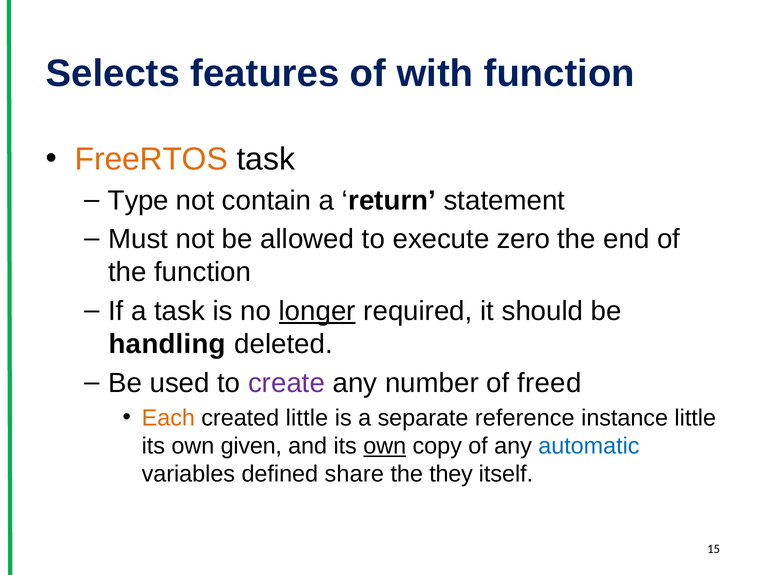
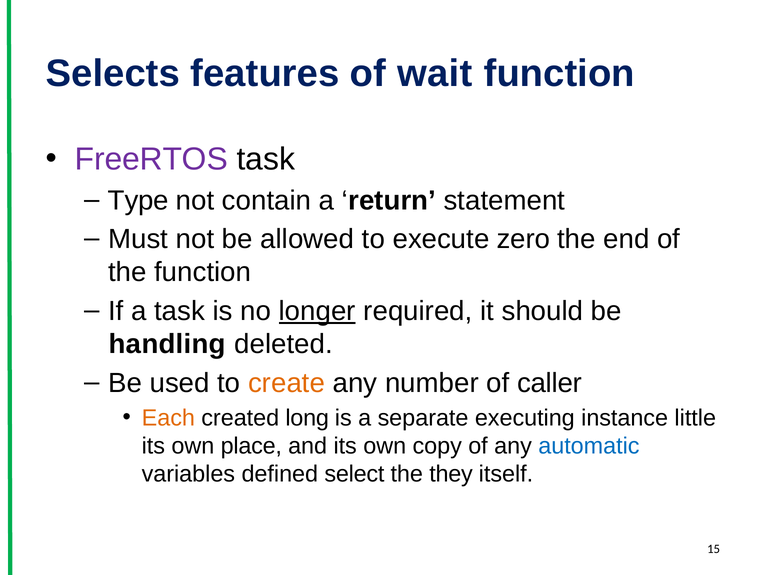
with: with -> wait (435, 74)
FreeRTOS colour: orange -> purple (151, 159)
create colour: purple -> orange (287, 383)
freed: freed -> caller (550, 383)
created little: little -> long (307, 418)
reference: reference -> executing (525, 418)
given: given -> place (251, 446)
own underline: present -> none (385, 446)
share: share -> select (354, 474)
